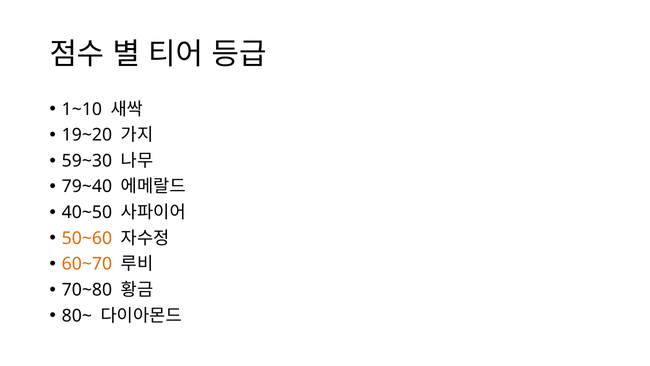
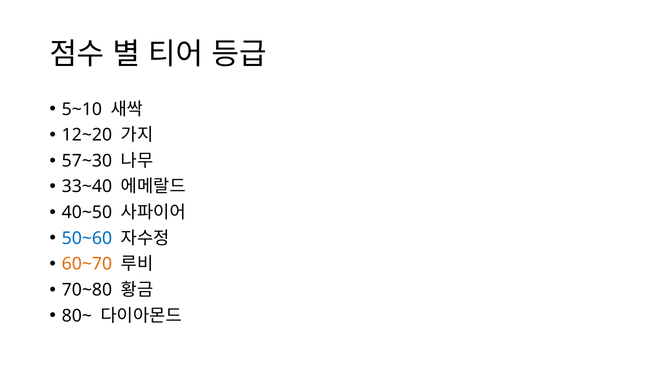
1~10: 1~10 -> 5~10 (82, 109)
19~20: 19~20 -> 12~20 (87, 135)
59~30: 59~30 -> 57~30 (87, 161)
79~40: 79~40 -> 33~40 (87, 186)
50~60 colour: orange -> blue (87, 238)
